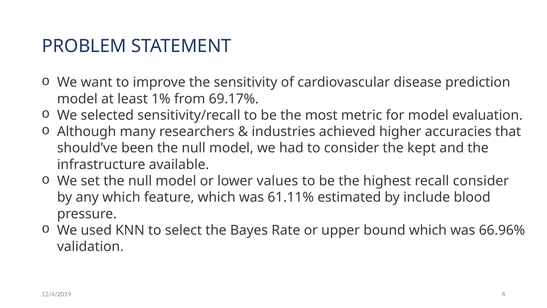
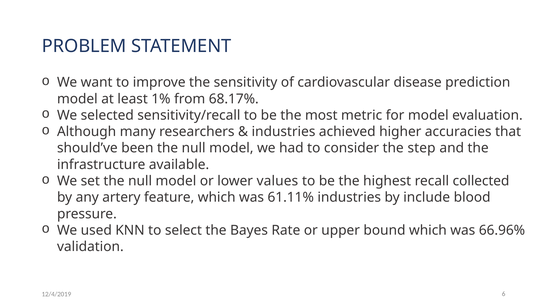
69.17%: 69.17% -> 68.17% (234, 99)
kept: kept -> step (422, 148)
recall consider: consider -> collected (481, 181)
any which: which -> artery (121, 197)
61.11% estimated: estimated -> industries (349, 197)
